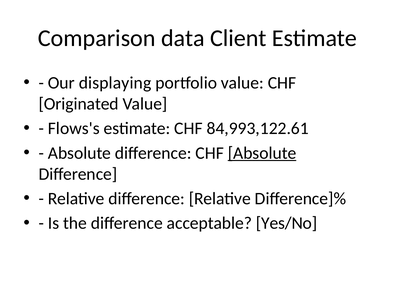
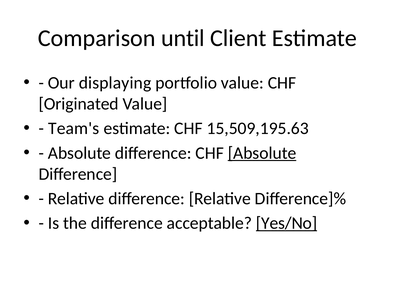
data: data -> until (183, 38)
Flows's: Flows's -> Team's (74, 129)
84,993,122.61: 84,993,122.61 -> 15,509,195.63 (258, 129)
Yes/No underline: none -> present (287, 223)
